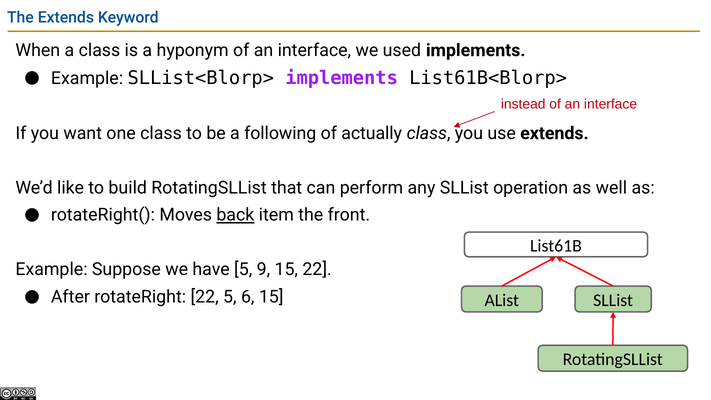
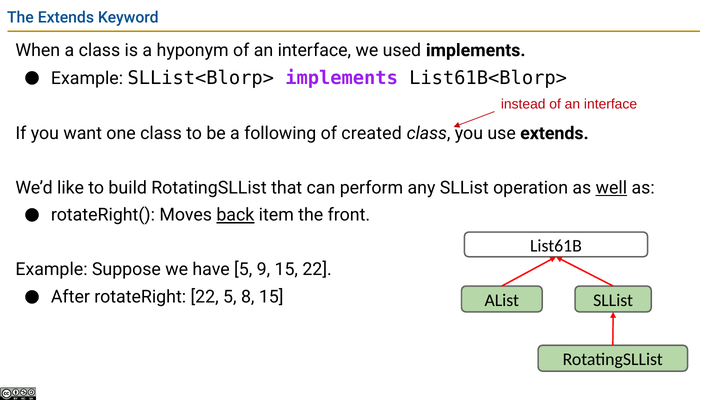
actually: actually -> created (372, 133)
well underline: none -> present (611, 188)
6: 6 -> 8 (248, 297)
